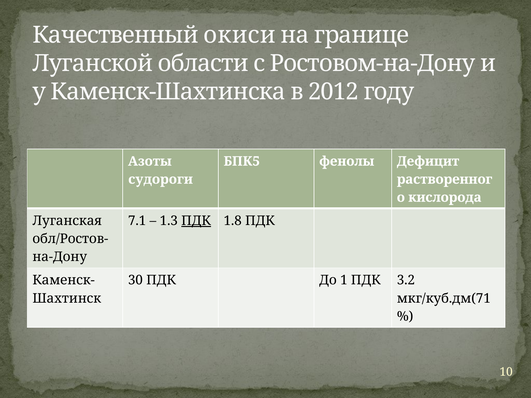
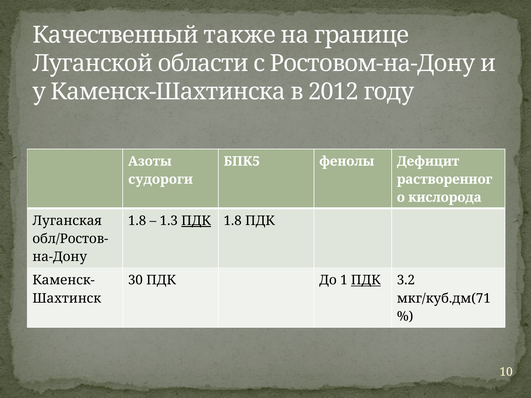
окиси: окиси -> также (240, 35)
7.1: 7.1 -> 1.8 (137, 221)
ПДК underline: none -> present (366, 280)
